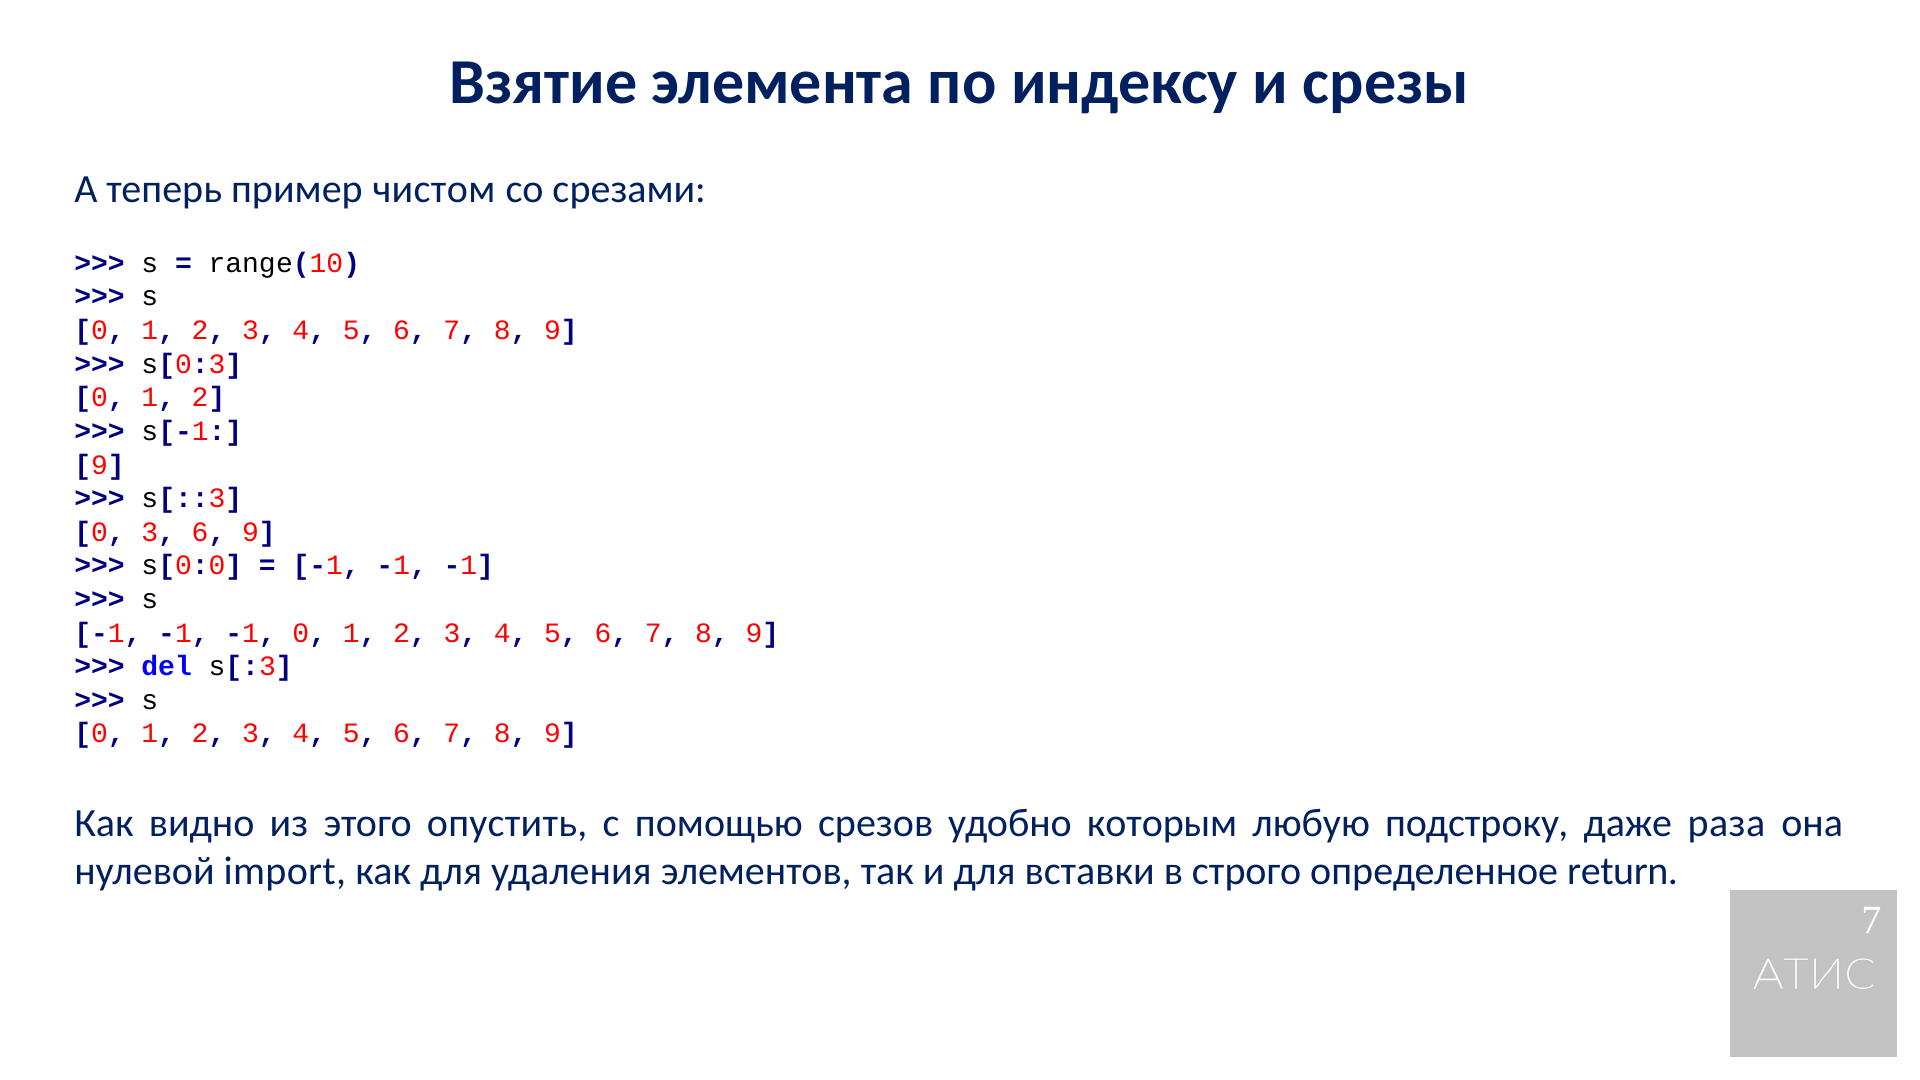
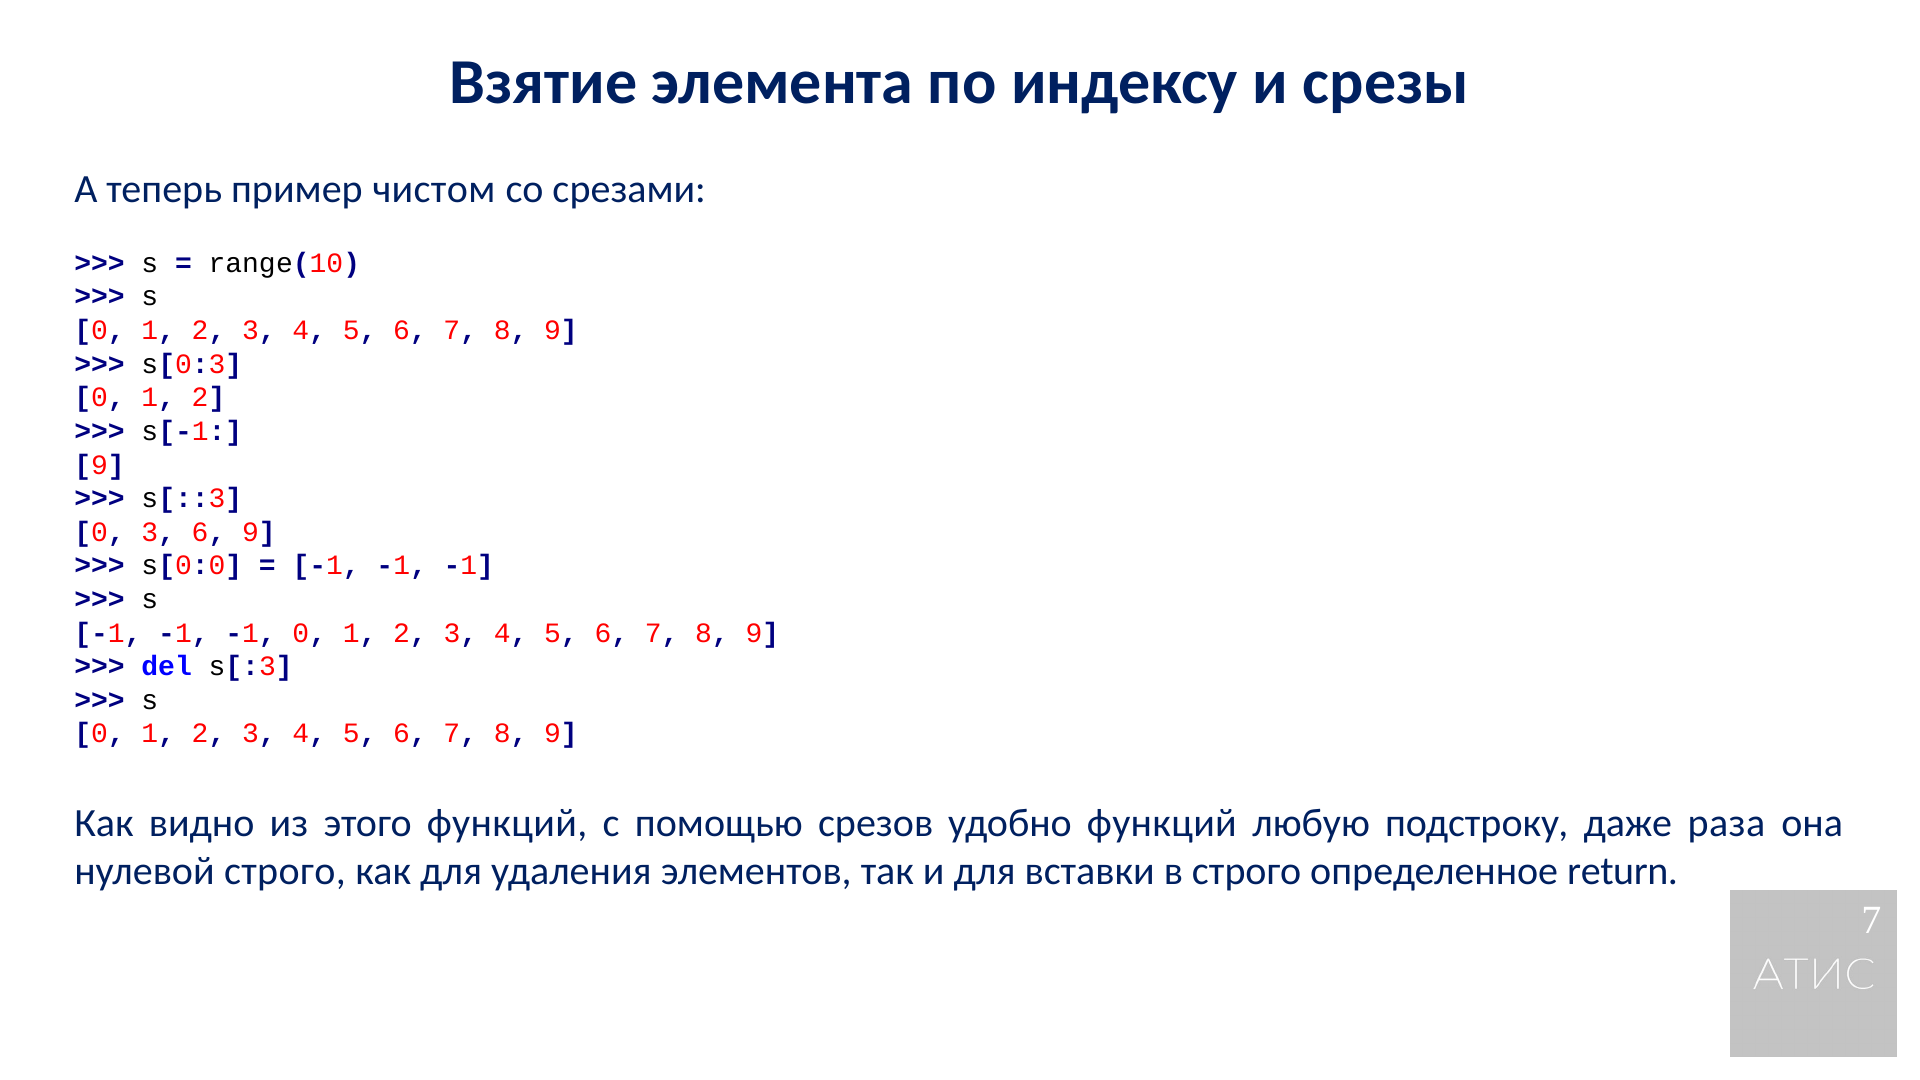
этого опустить: опустить -> функций (507, 823)
удобно которым: которым -> функций (1162, 823)
нулевой import: import -> строго (285, 871)
